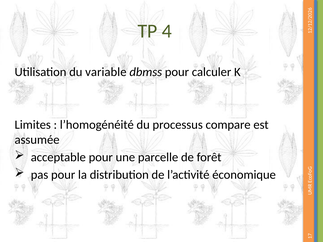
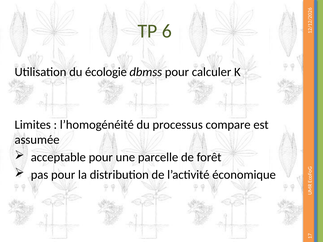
TP 4: 4 -> 6 (167, 31)
variable: variable -> écologie (106, 72)
